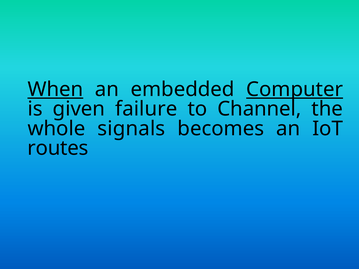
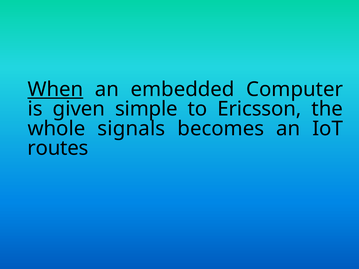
Computer underline: present -> none (295, 89)
failure: failure -> simple (146, 109)
Channel: Channel -> Ericsson (259, 109)
